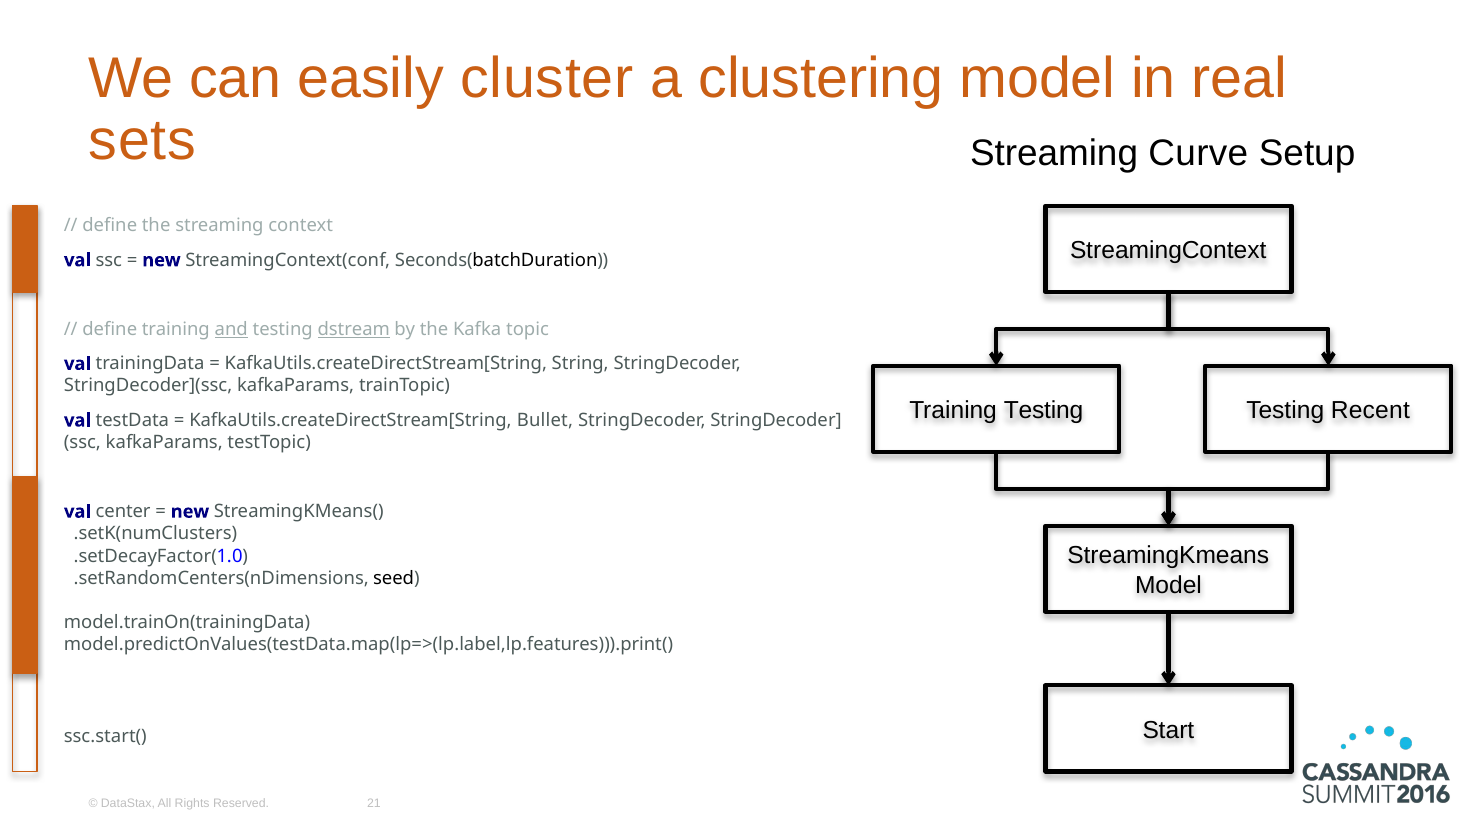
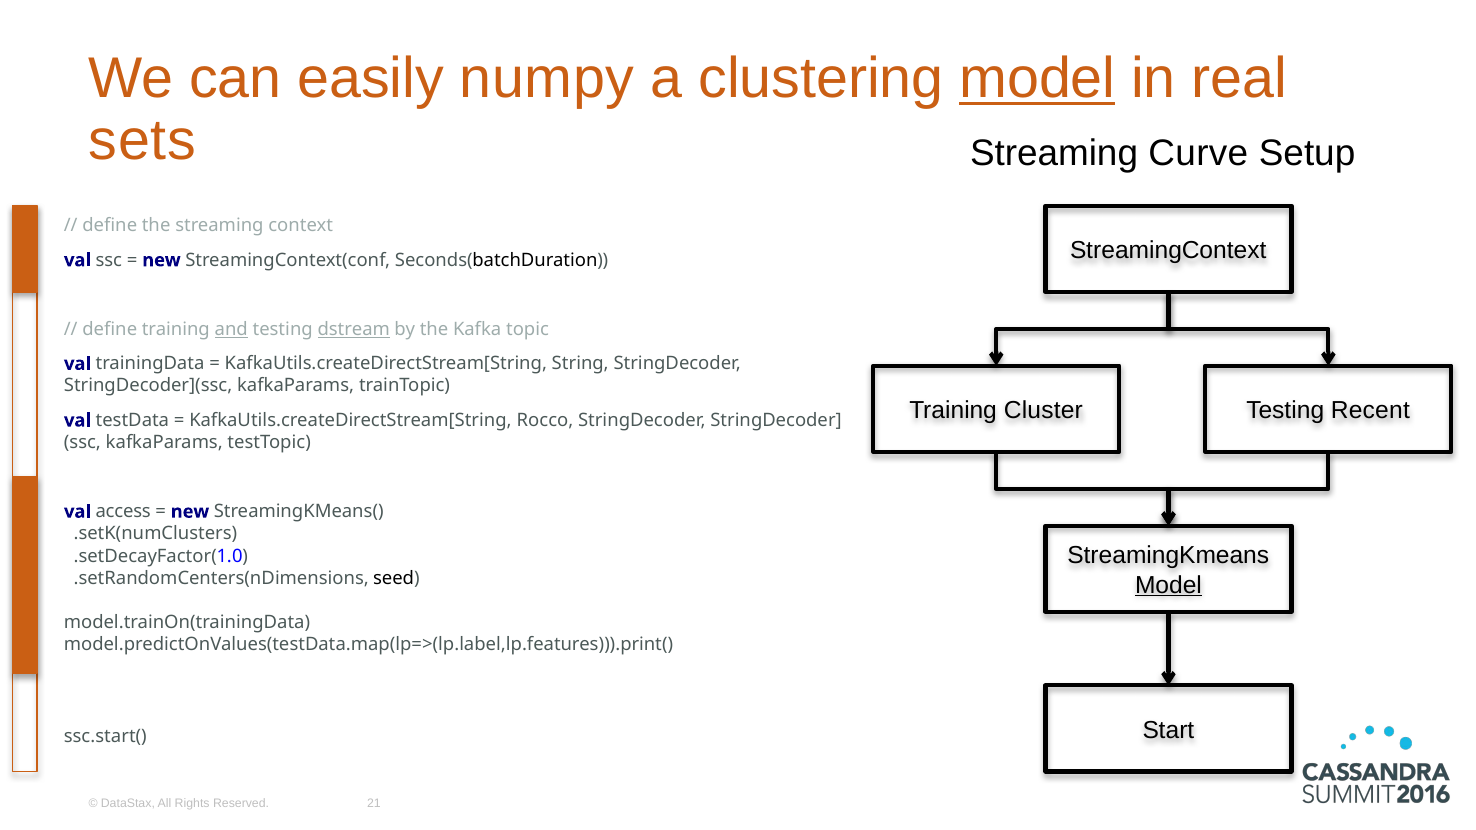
cluster: cluster -> numpy (547, 79)
model underline: none -> present (1037, 79)
Training Testing: Testing -> Cluster (1043, 411)
Bullet: Bullet -> Rocco (545, 421)
center: center -> access (123, 512)
Model underline: none -> present (1168, 585)
